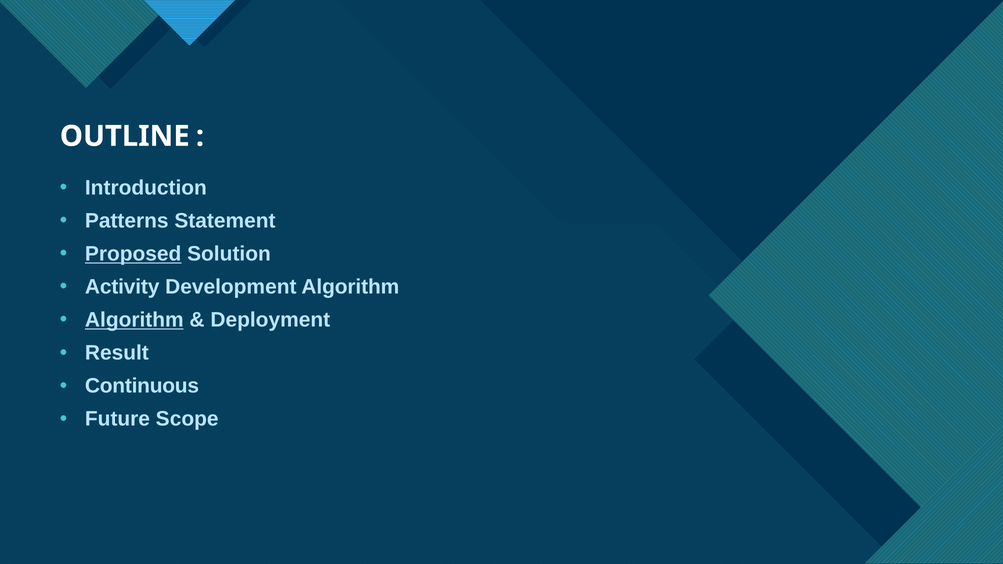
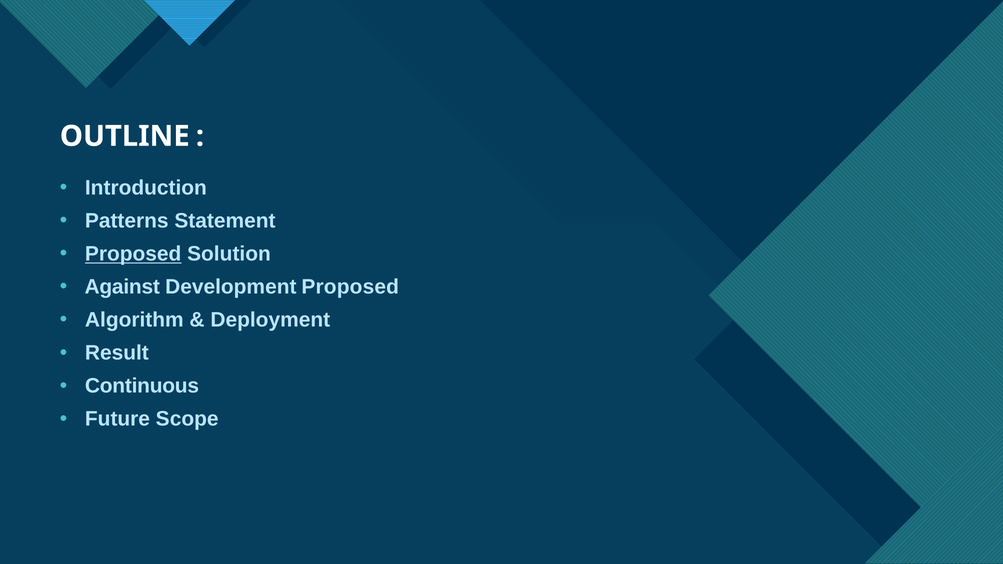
Activity: Activity -> Against (122, 287)
Development Algorithm: Algorithm -> Proposed (350, 287)
Algorithm underline: present -> none (134, 320)
